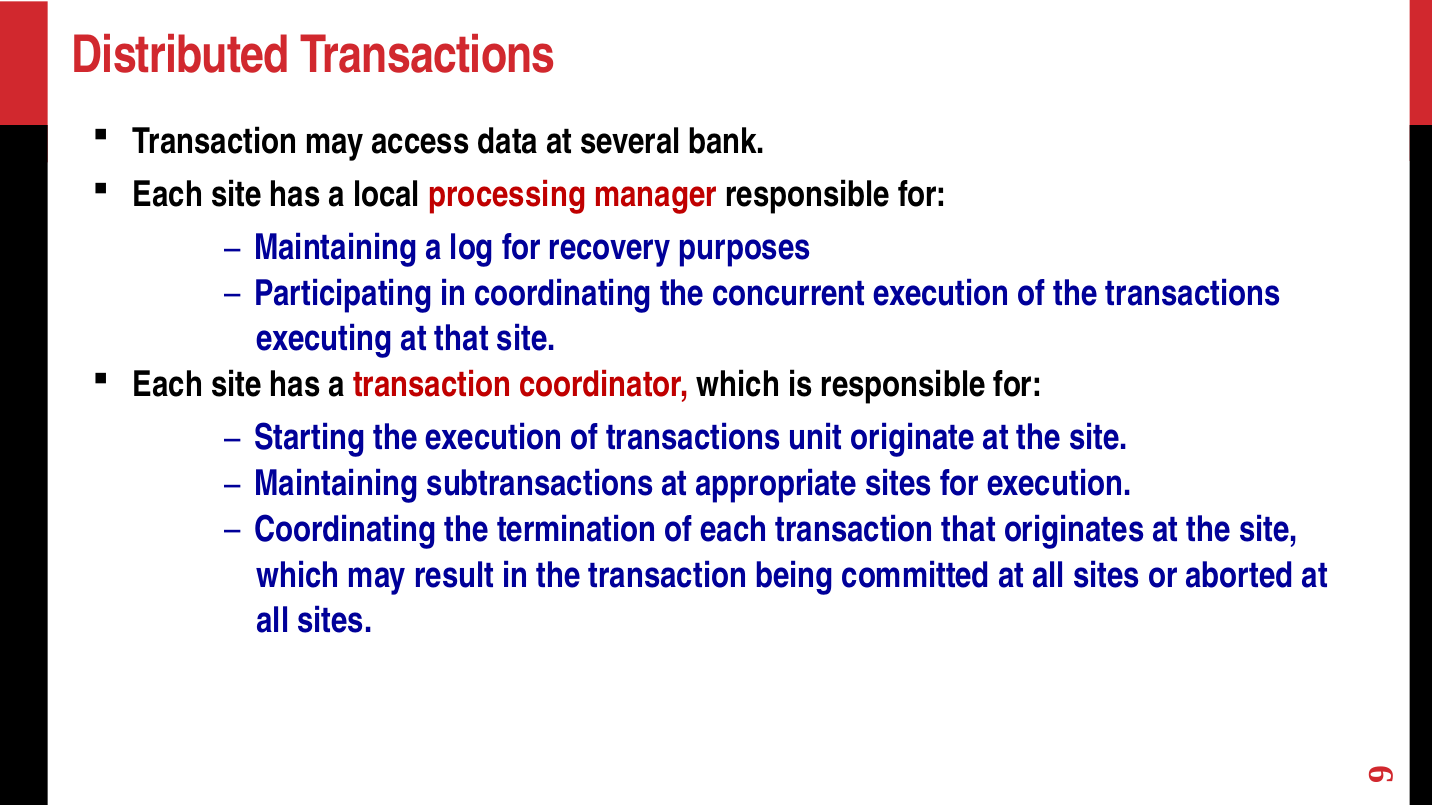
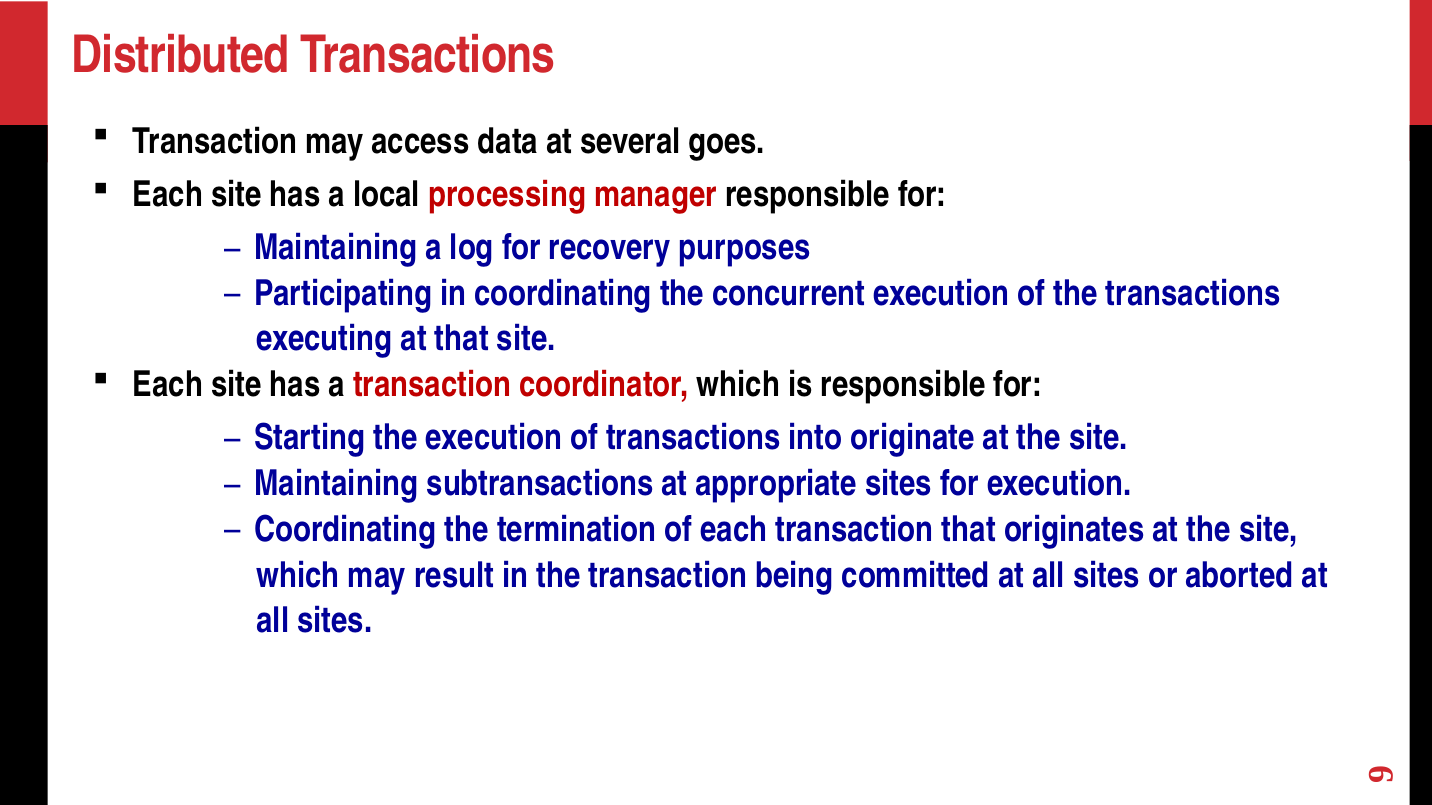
bank: bank -> goes (727, 142)
unit: unit -> into (816, 438)
